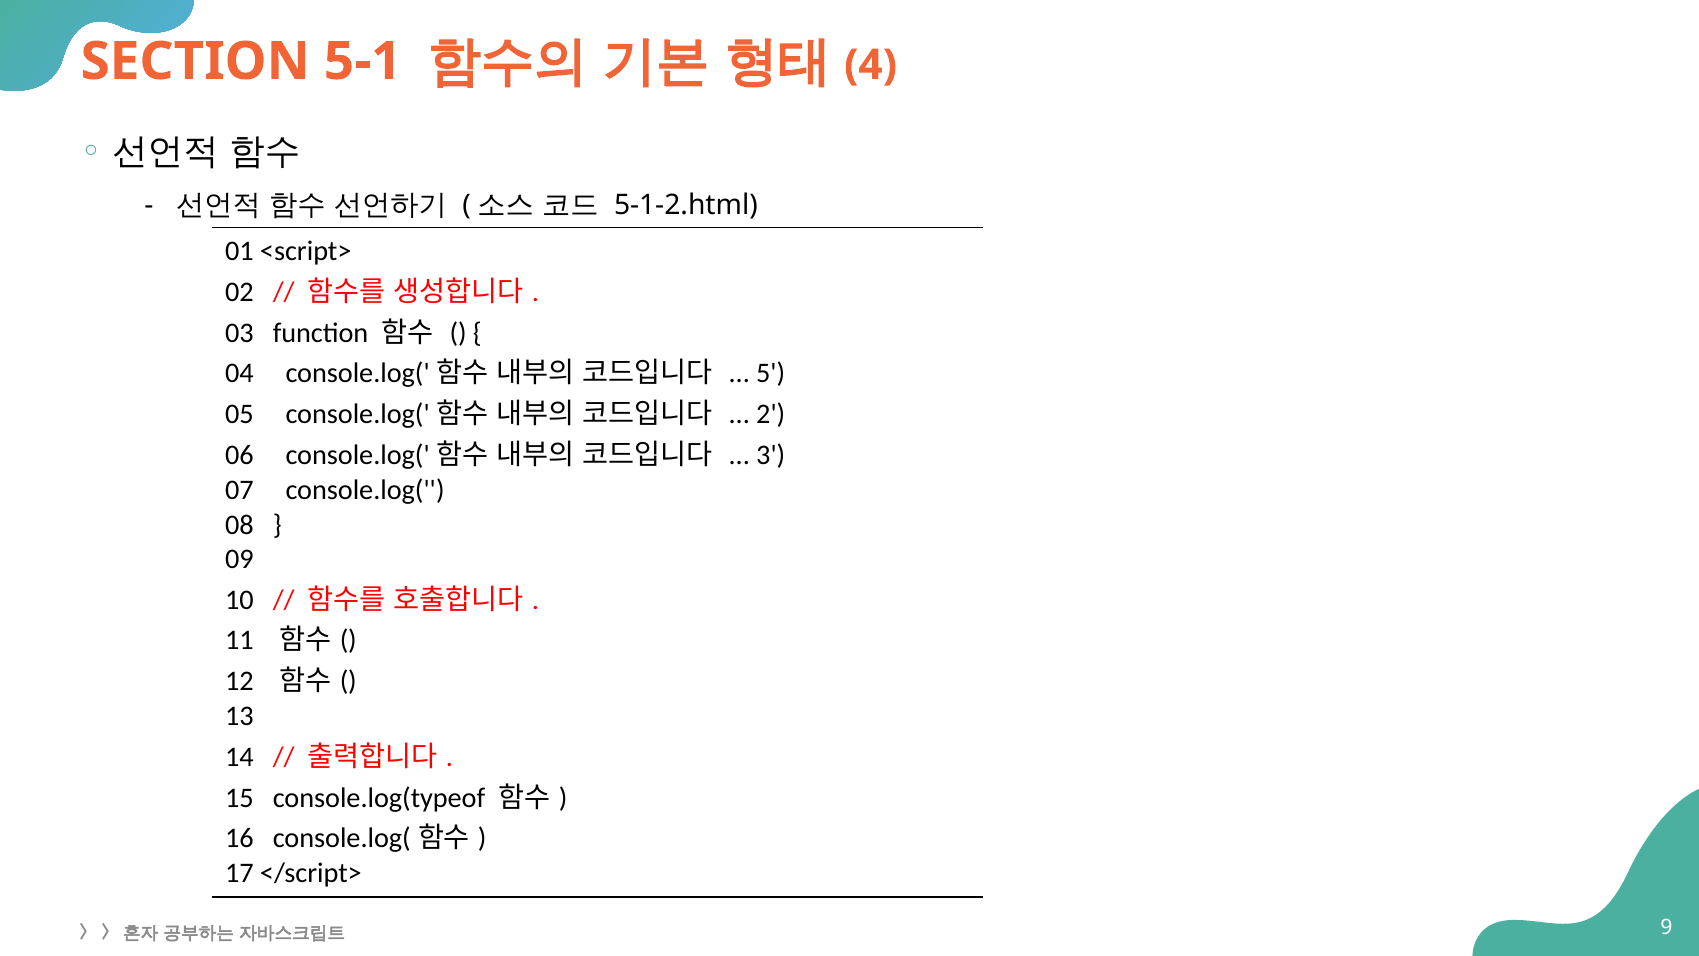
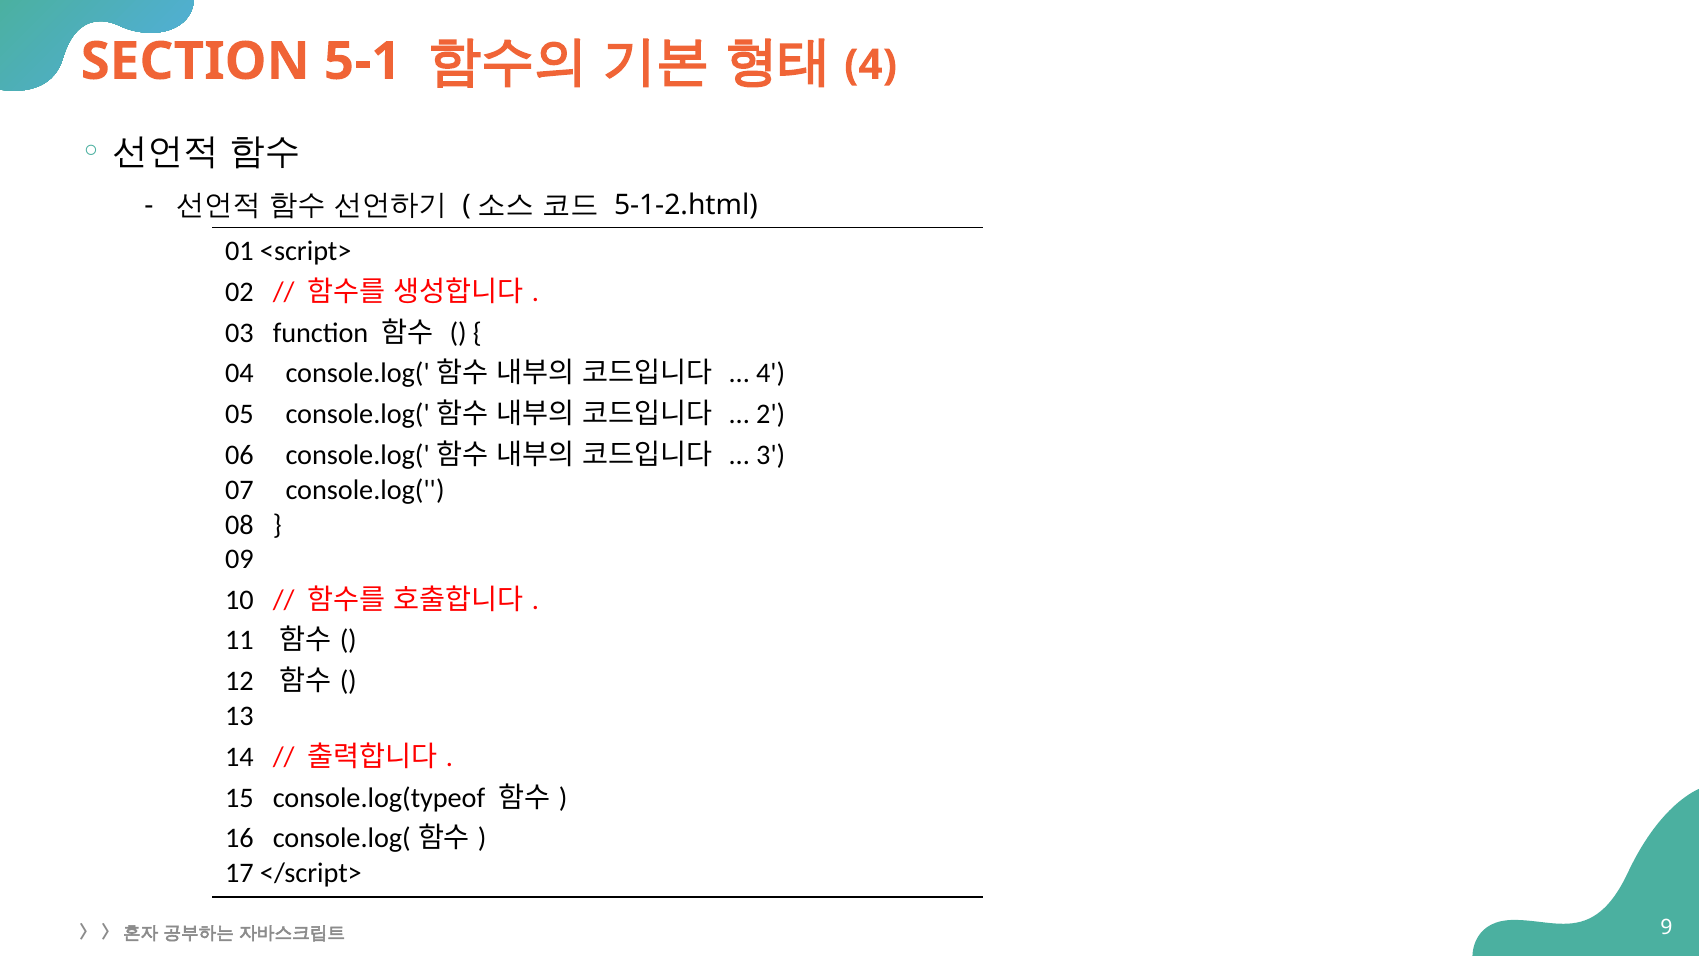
5: 5 -> 4 (771, 373)
